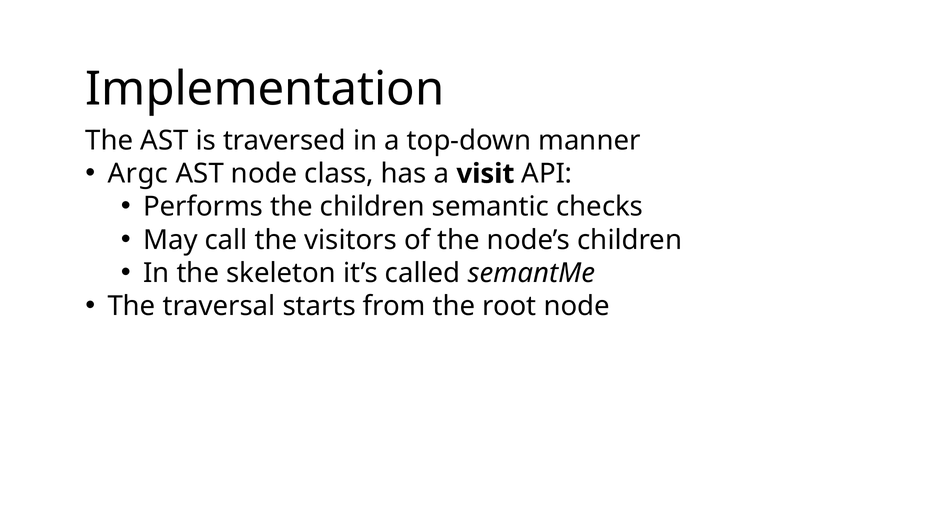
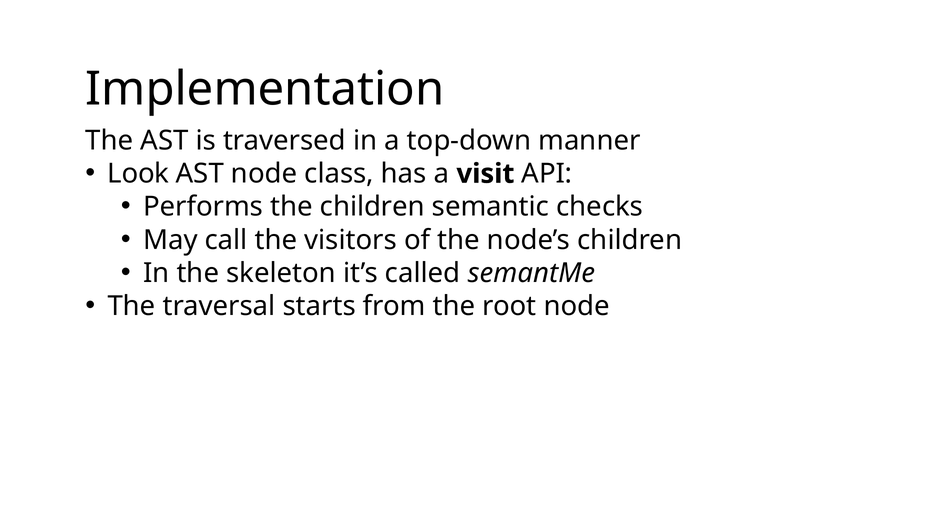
Argc: Argc -> Look (138, 174)
